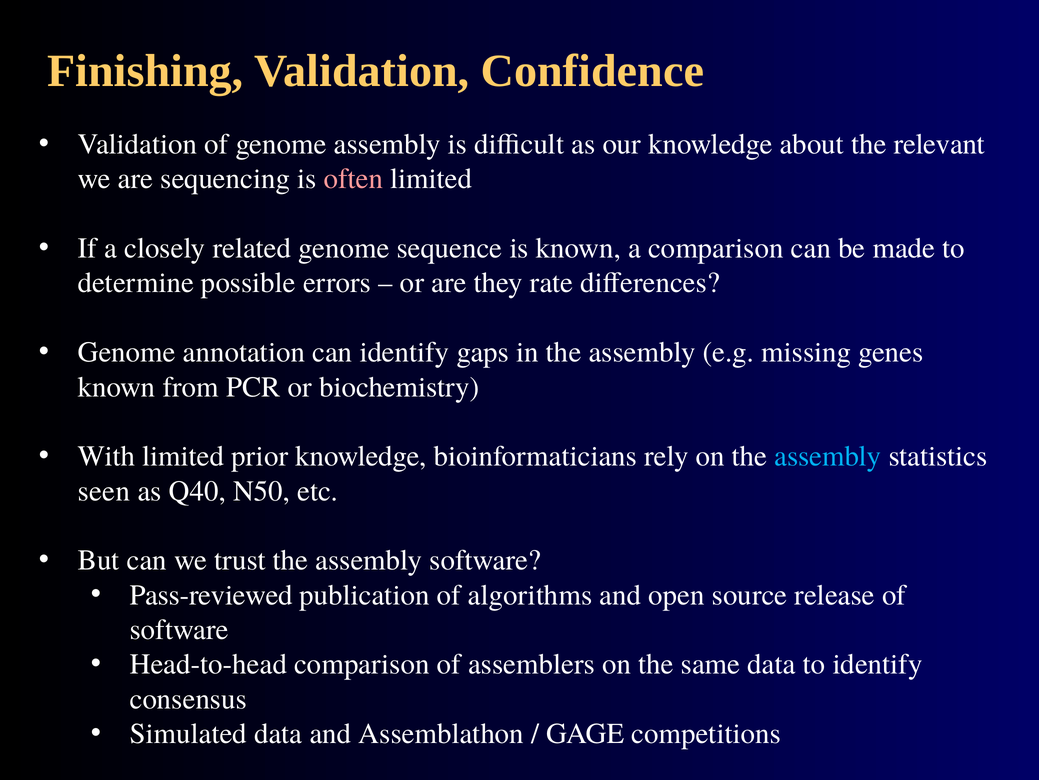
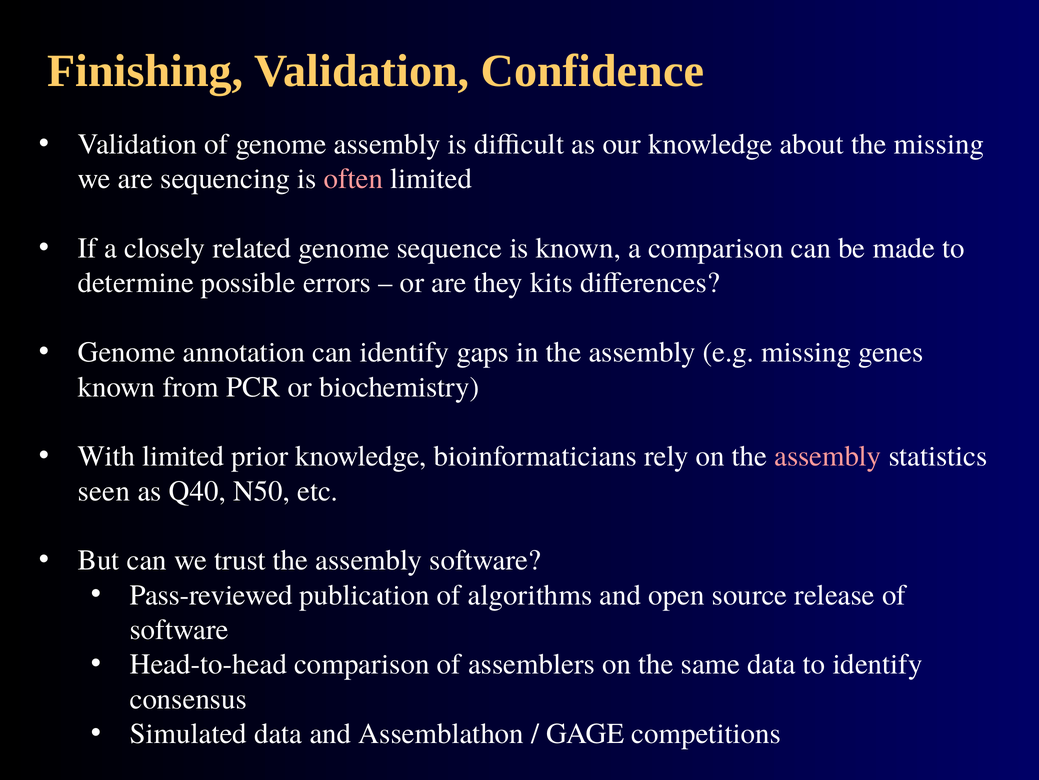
the relevant: relevant -> missing (939, 144)
rate: rate -> kits (551, 283)
assembly colour: light blue -> pink (828, 456)
